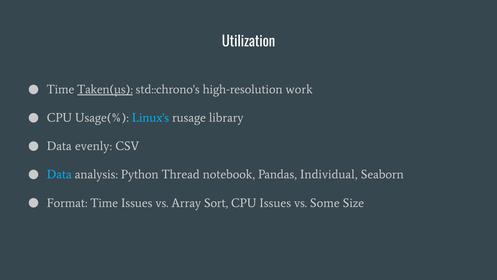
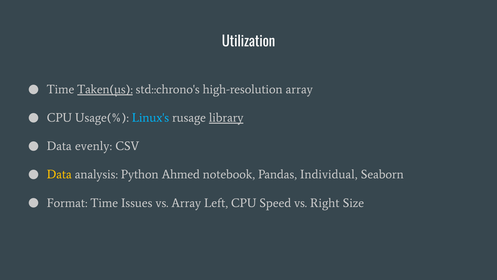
high-resolution work: work -> array (299, 89)
library underline: none -> present (226, 118)
Data colour: light blue -> yellow (59, 174)
Thread: Thread -> Ahmed (181, 174)
Sort: Sort -> Left (216, 203)
CPU Issues: Issues -> Speed (275, 203)
Some: Some -> Right (325, 203)
